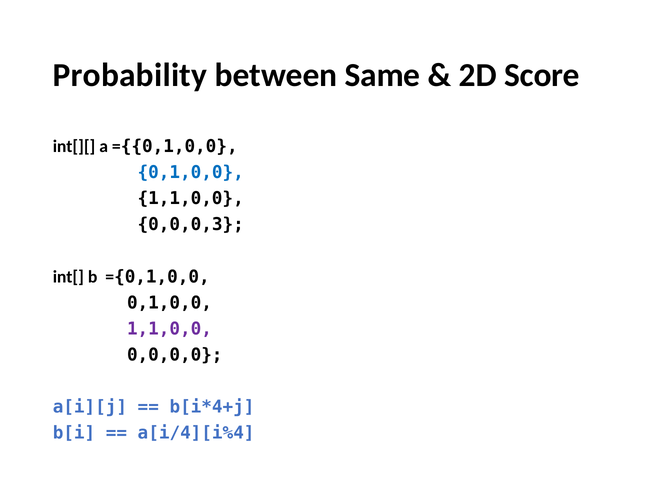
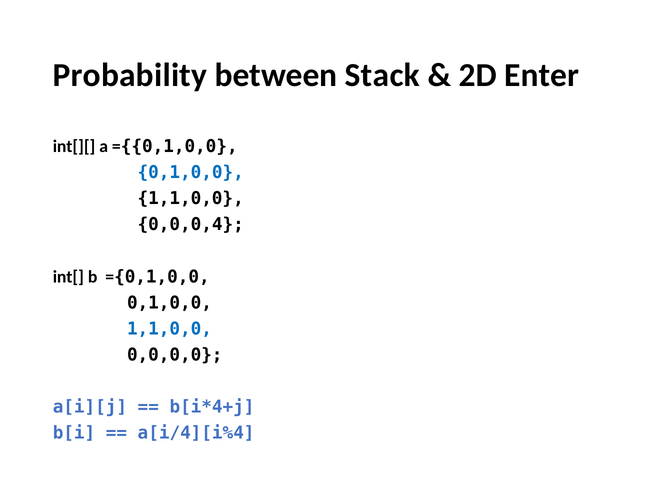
Same: Same -> Stack (382, 75)
Score: Score -> Enter (542, 75)
0,0,0,3: 0,0,0,3 -> 0,0,0,4 (191, 225)
1,1,0,0 colour: purple -> blue (169, 329)
